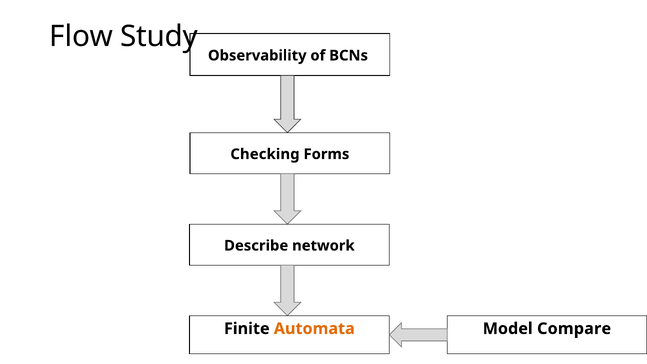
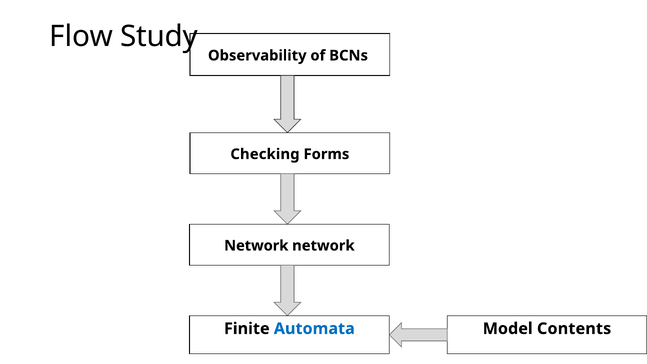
Describe: Describe -> Network (256, 246)
Automata colour: orange -> blue (314, 329)
Compare: Compare -> Contents (574, 329)
